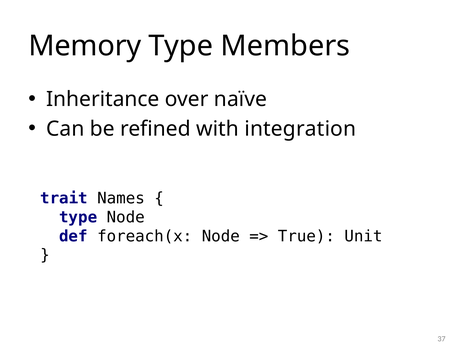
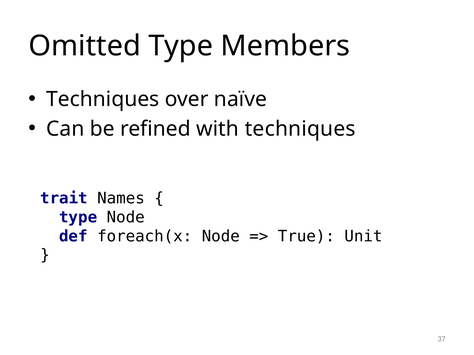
Memory: Memory -> Omitted (85, 46)
Inheritance: Inheritance -> Techniques (103, 99)
with integration: integration -> techniques (300, 129)
